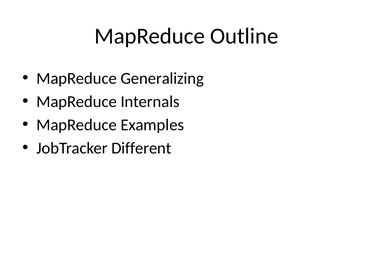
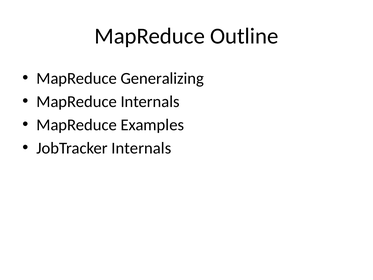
JobTracker Different: Different -> Internals (141, 148)
